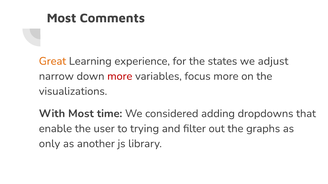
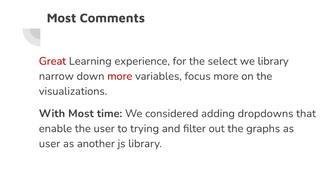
Great colour: orange -> red (52, 61)
states: states -> select (222, 61)
we adjust: adjust -> library (273, 61)
only: only -> user (50, 144)
